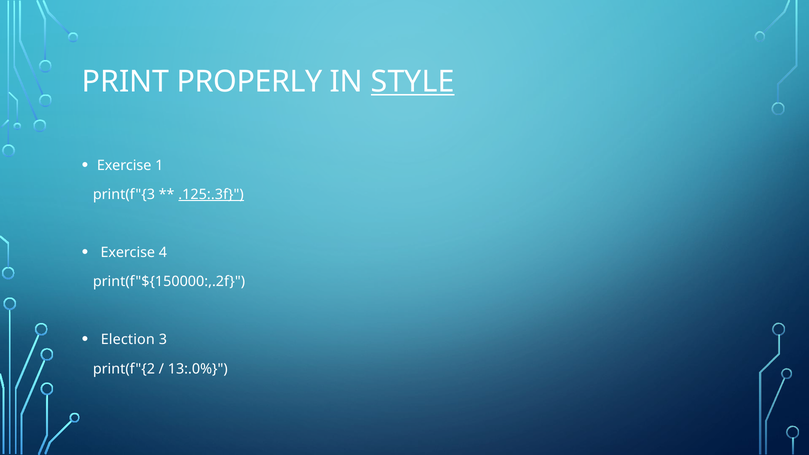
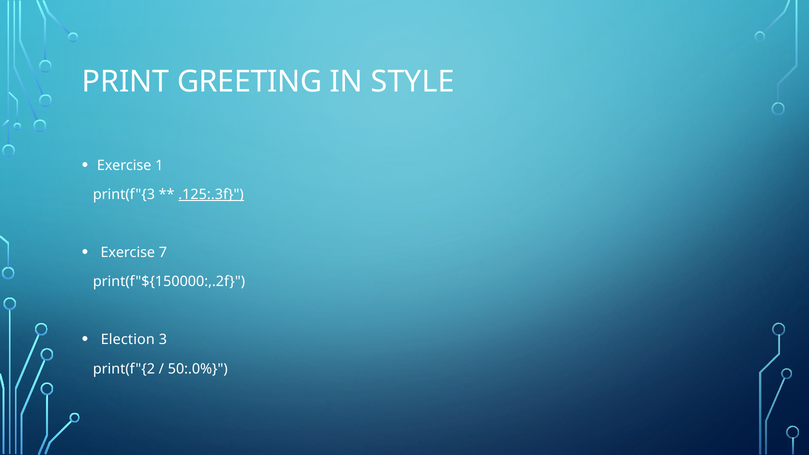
PROPERLY: PROPERLY -> GREETING (250, 82)
STYLE underline: present -> none (413, 82)
4: 4 -> 7 (163, 253)
13:.0%: 13:.0% -> 50:.0% (198, 369)
